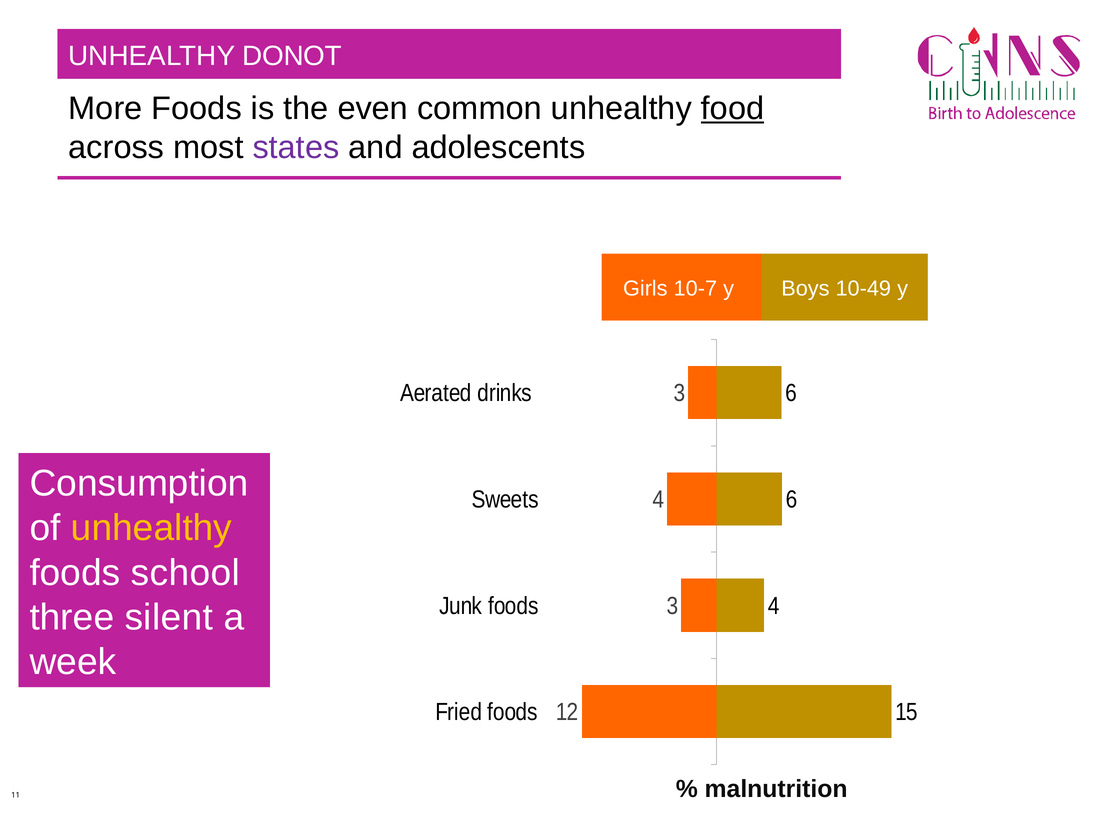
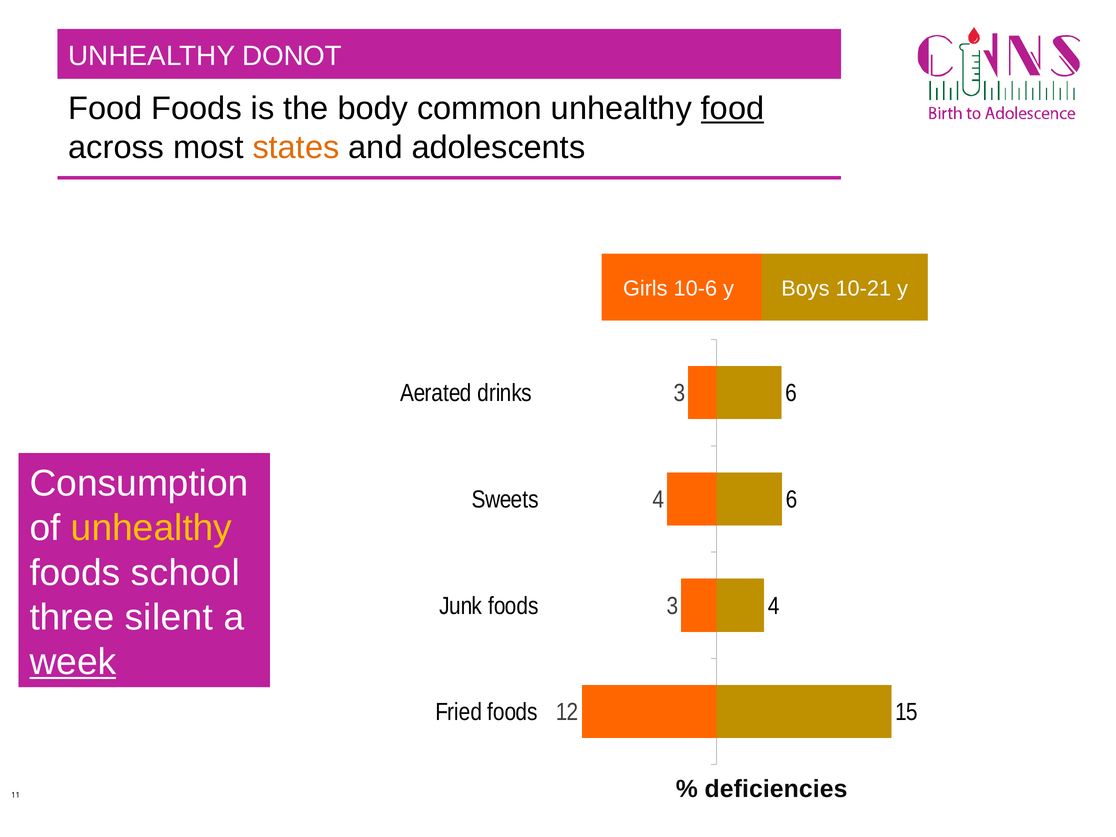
More: More -> Food (105, 109)
even: even -> body (373, 109)
states colour: purple -> orange (296, 148)
10-7: 10-7 -> 10-6 (695, 289)
10-49: 10-49 -> 10-21 (863, 289)
week underline: none -> present (73, 662)
malnutrition: malnutrition -> deficiencies (776, 789)
